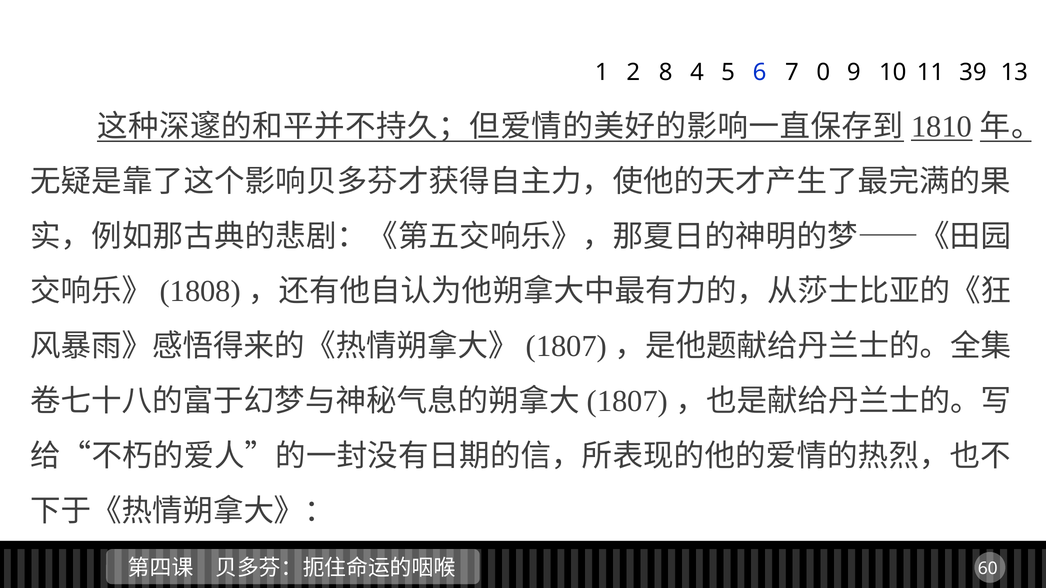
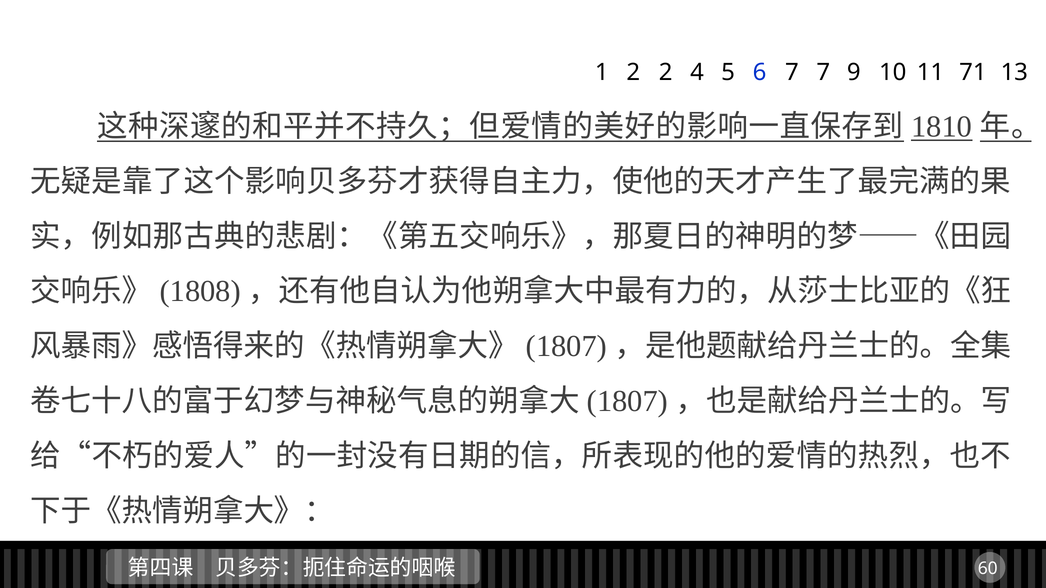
2 8: 8 -> 2 (666, 72)
7 0: 0 -> 7 (823, 72)
39: 39 -> 71 (973, 72)
